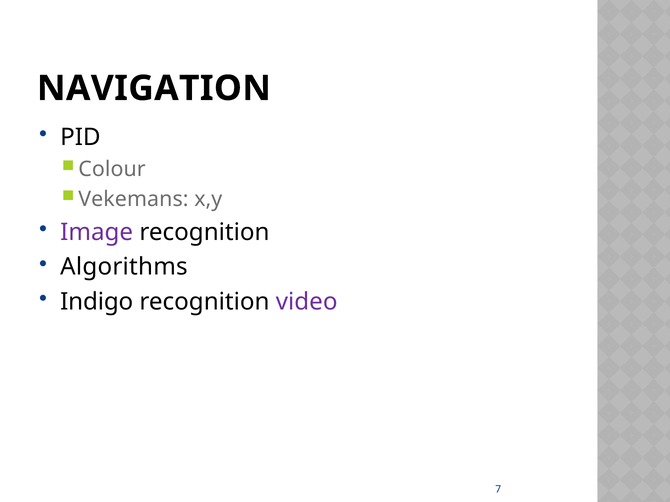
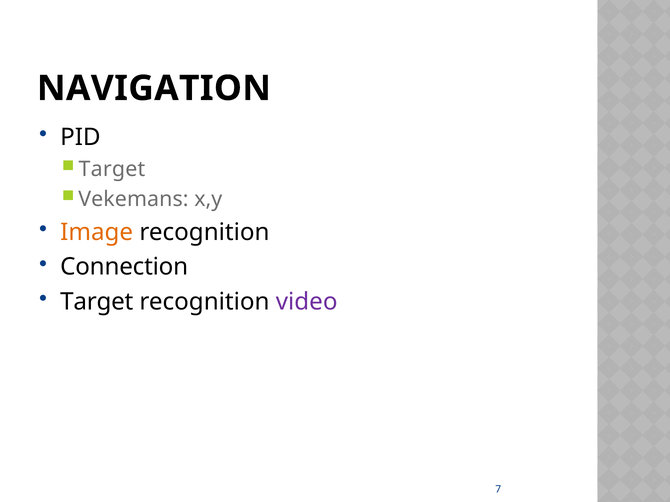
Colour: Colour -> Target (112, 169)
Image colour: purple -> orange (97, 233)
Algorithms: Algorithms -> Connection (124, 267)
Indigo: Indigo -> Target (97, 302)
